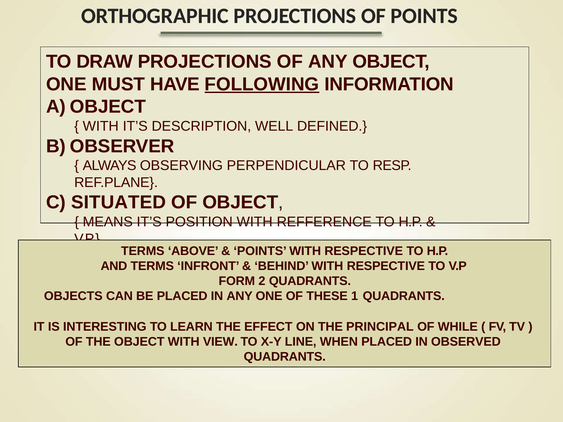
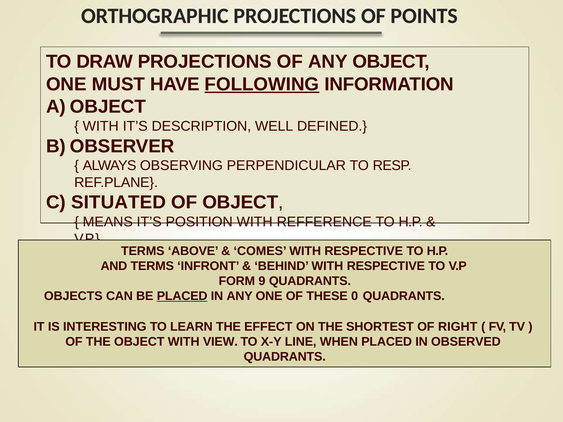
POINTS: POINTS -> COMES (260, 251)
2: 2 -> 9 (262, 281)
PLACED underline: none -> present (182, 296)
1: 1 -> 0 (355, 296)
PRINCIPAL: PRINCIPAL -> SHORTEST (380, 327)
WHILE: WHILE -> RIGHT (458, 327)
